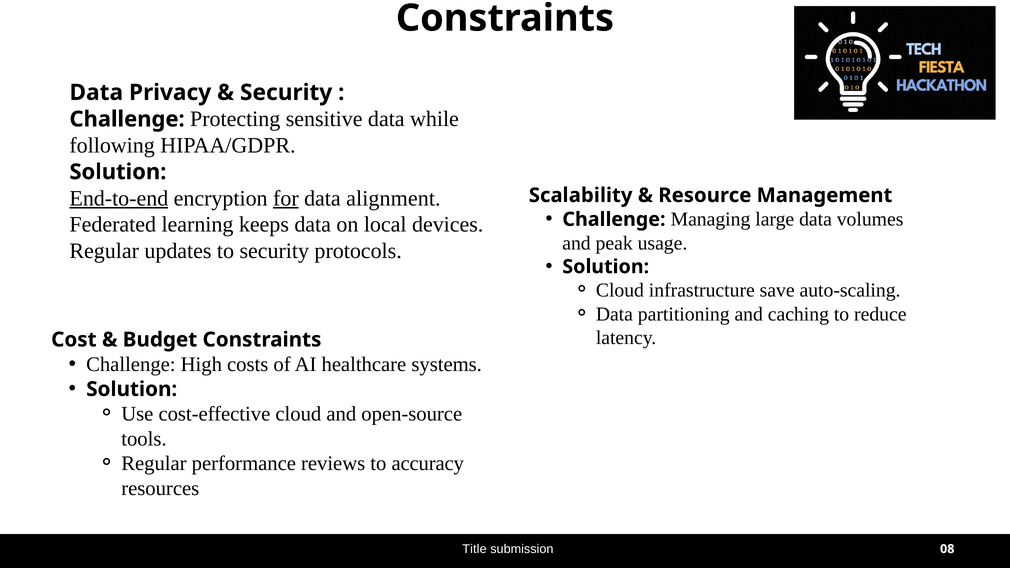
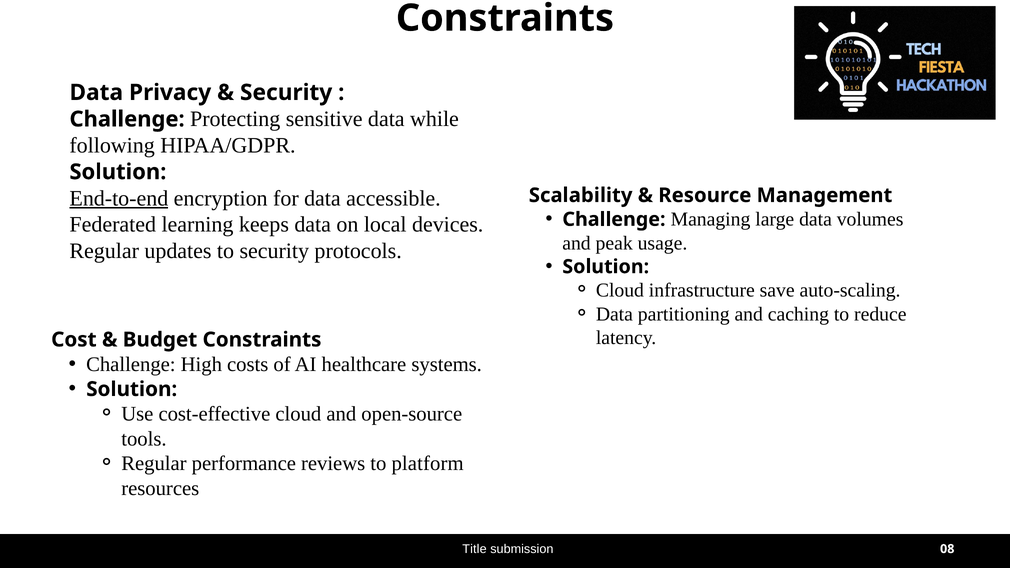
for underline: present -> none (286, 198)
alignment: alignment -> accessible (393, 198)
accuracy: accuracy -> platform (428, 464)
